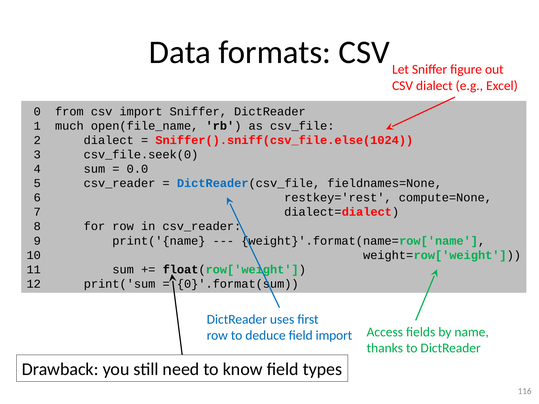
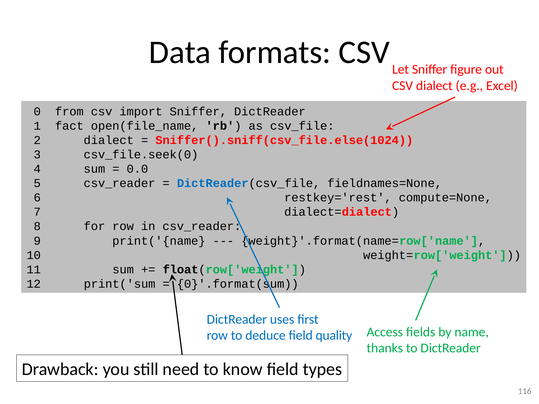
much: much -> fact (69, 126)
field import: import -> quality (334, 336)
